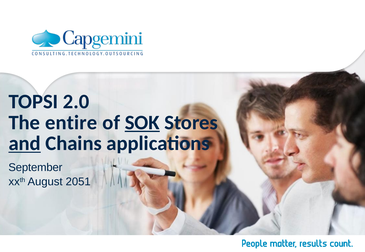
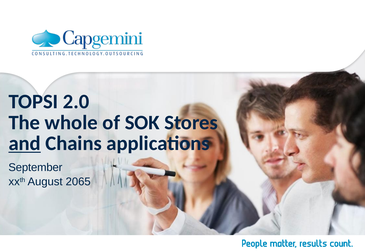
entire: entire -> whole (71, 123)
SOK underline: present -> none (142, 123)
2051: 2051 -> 2065 (78, 182)
